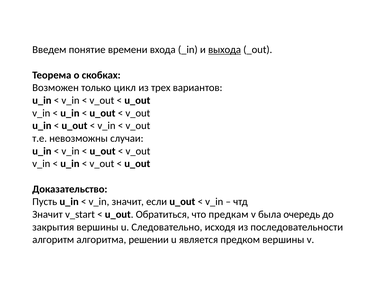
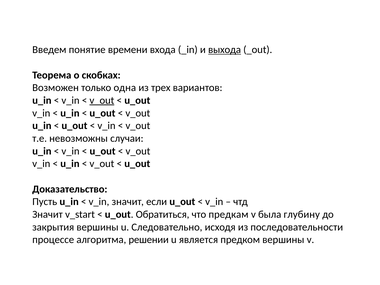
цикл: цикл -> одна (125, 88)
v_out underline: none -> present (102, 100)
очередь: очередь -> глубину (302, 214)
алгоритм: алгоритм -> процессе (53, 240)
